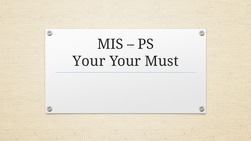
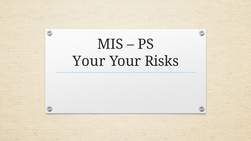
Must: Must -> Risks (162, 61)
